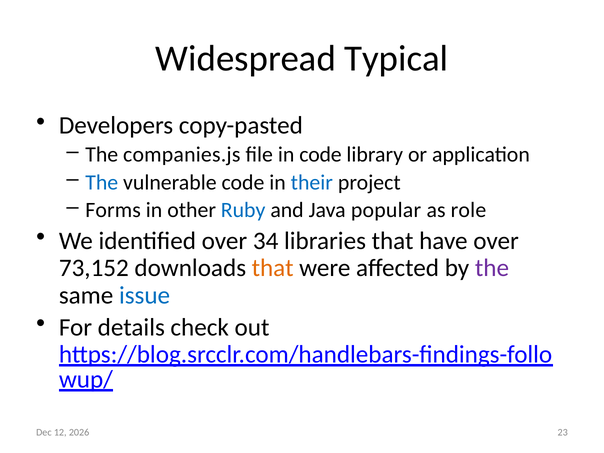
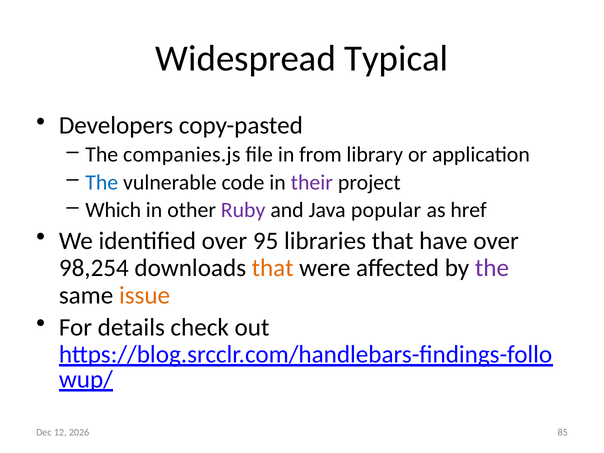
in code: code -> from (320, 155)
their colour: blue -> purple (312, 183)
Forms: Forms -> Which (113, 210)
Ruby colour: blue -> purple (243, 210)
role: role -> href (469, 210)
34: 34 -> 95 (266, 241)
73,152: 73,152 -> 98,254 (94, 268)
issue colour: blue -> orange (145, 295)
23: 23 -> 85 (563, 433)
